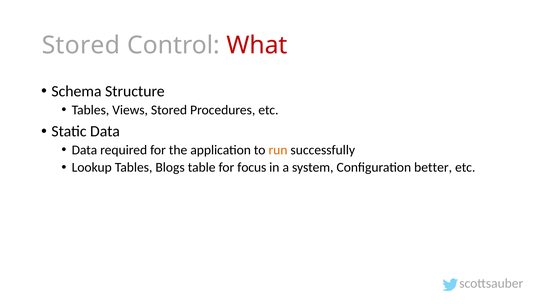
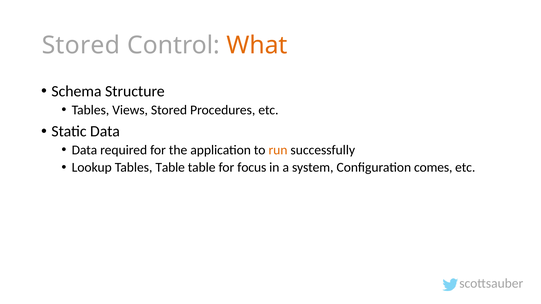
What colour: red -> orange (257, 45)
Tables Blogs: Blogs -> Table (170, 168)
better: better -> comes (433, 168)
